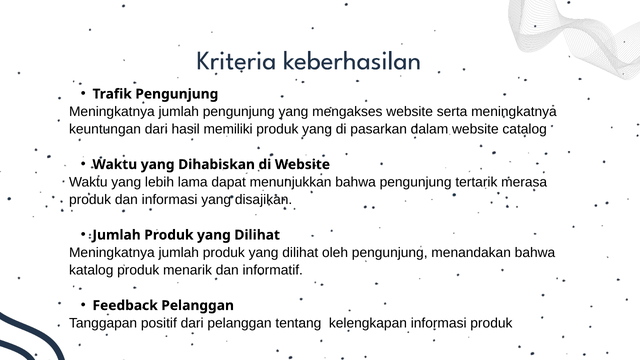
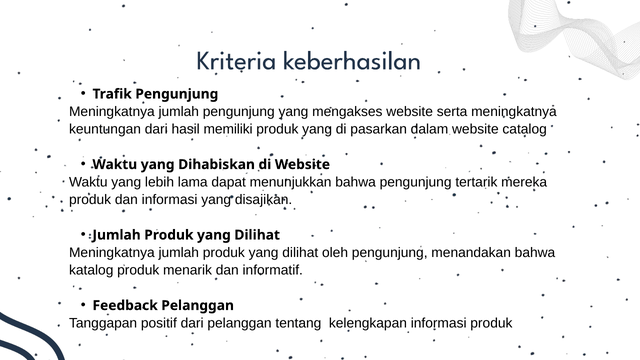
merasa: merasa -> mereka (524, 182)
